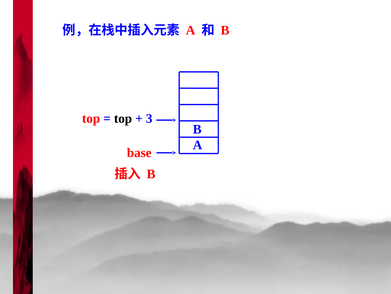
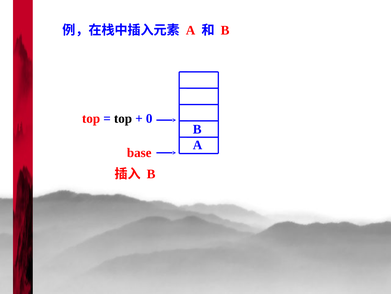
3: 3 -> 0 (149, 118)
